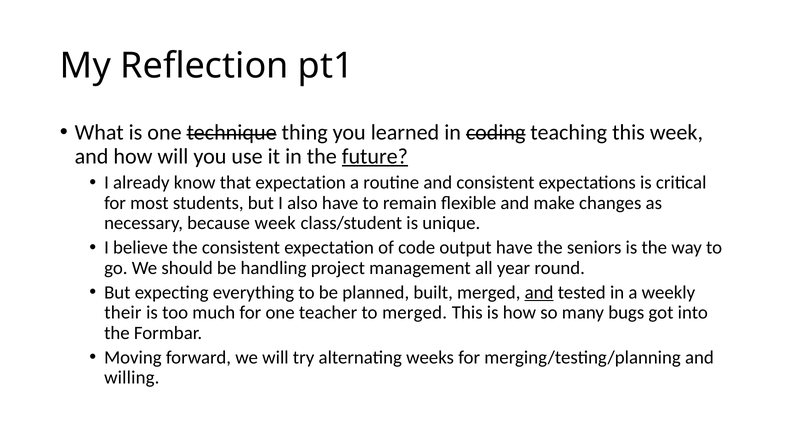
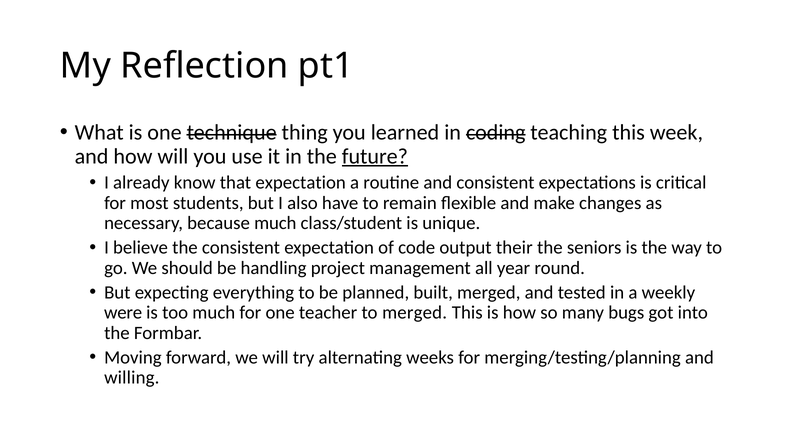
because week: week -> much (275, 223)
output have: have -> their (514, 248)
and underline: present -> none (539, 292)
their: their -> were (123, 313)
